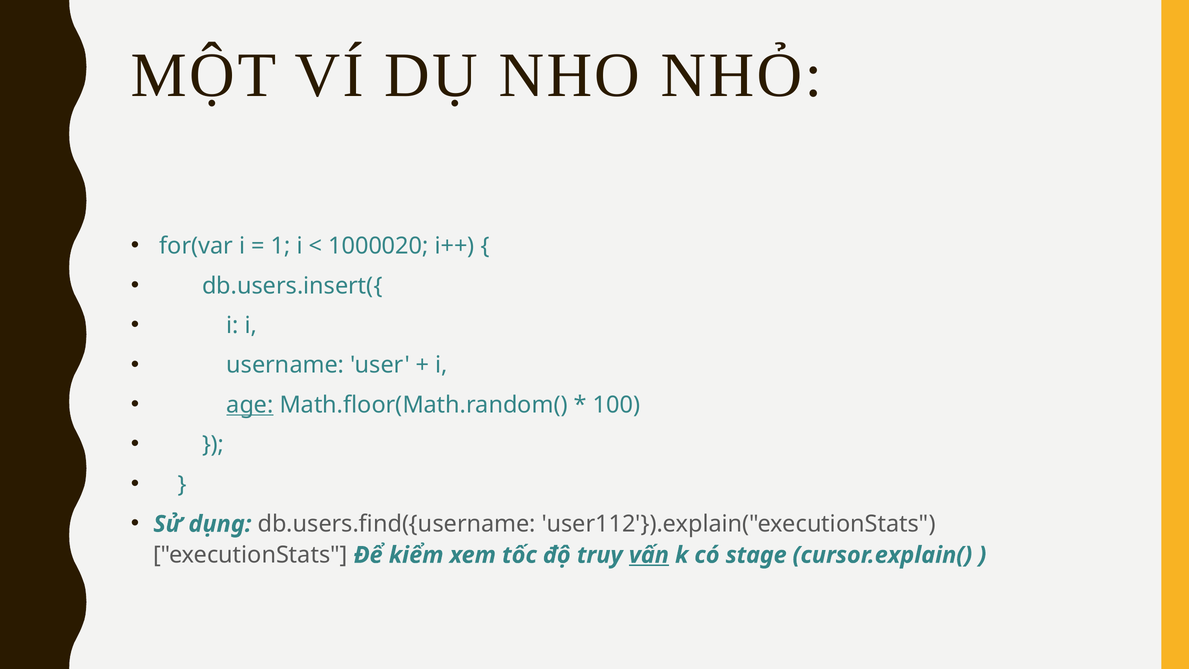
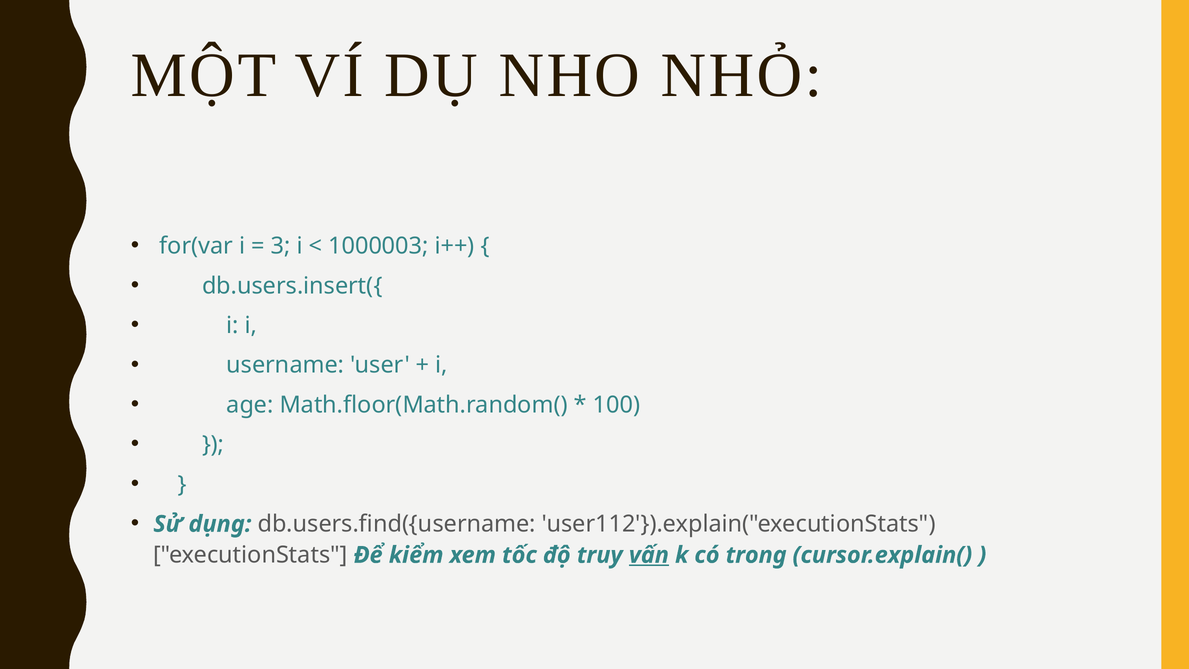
1: 1 -> 3 (281, 246)
1000020: 1000020 -> 1000003 (378, 246)
age underline: present -> none (250, 405)
stage: stage -> trong (756, 555)
